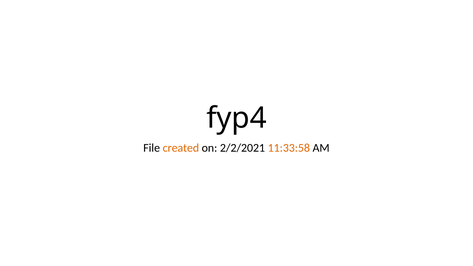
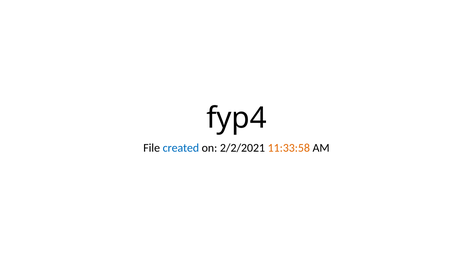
created colour: orange -> blue (181, 148)
